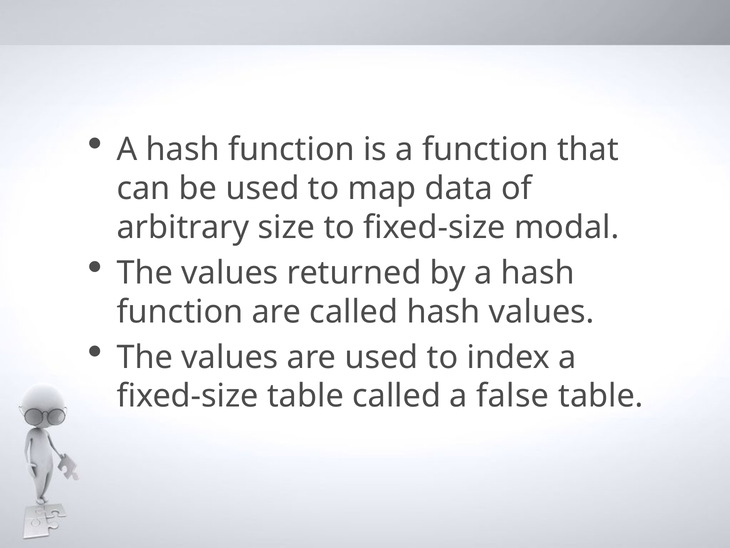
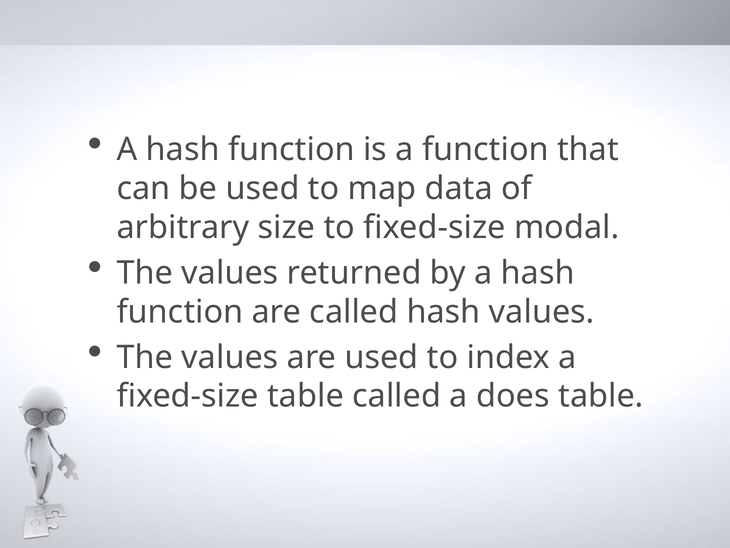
false: false -> does (513, 396)
